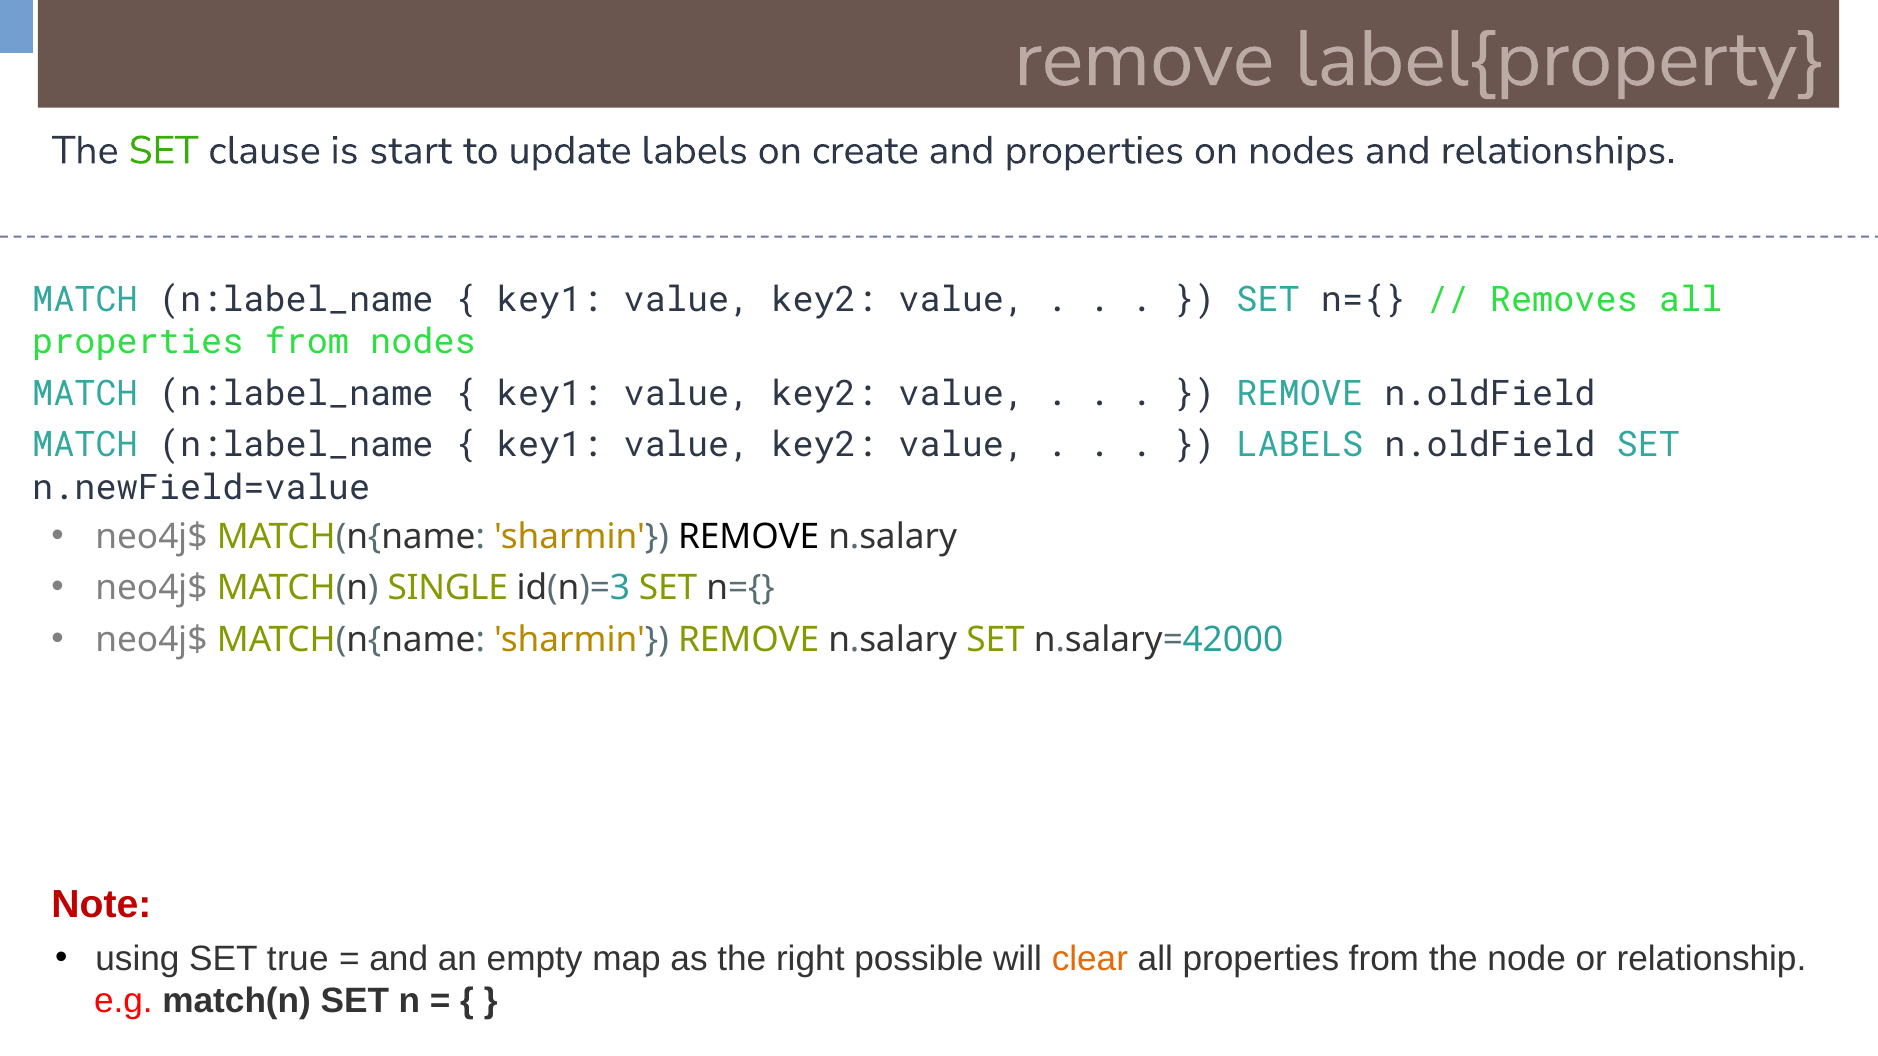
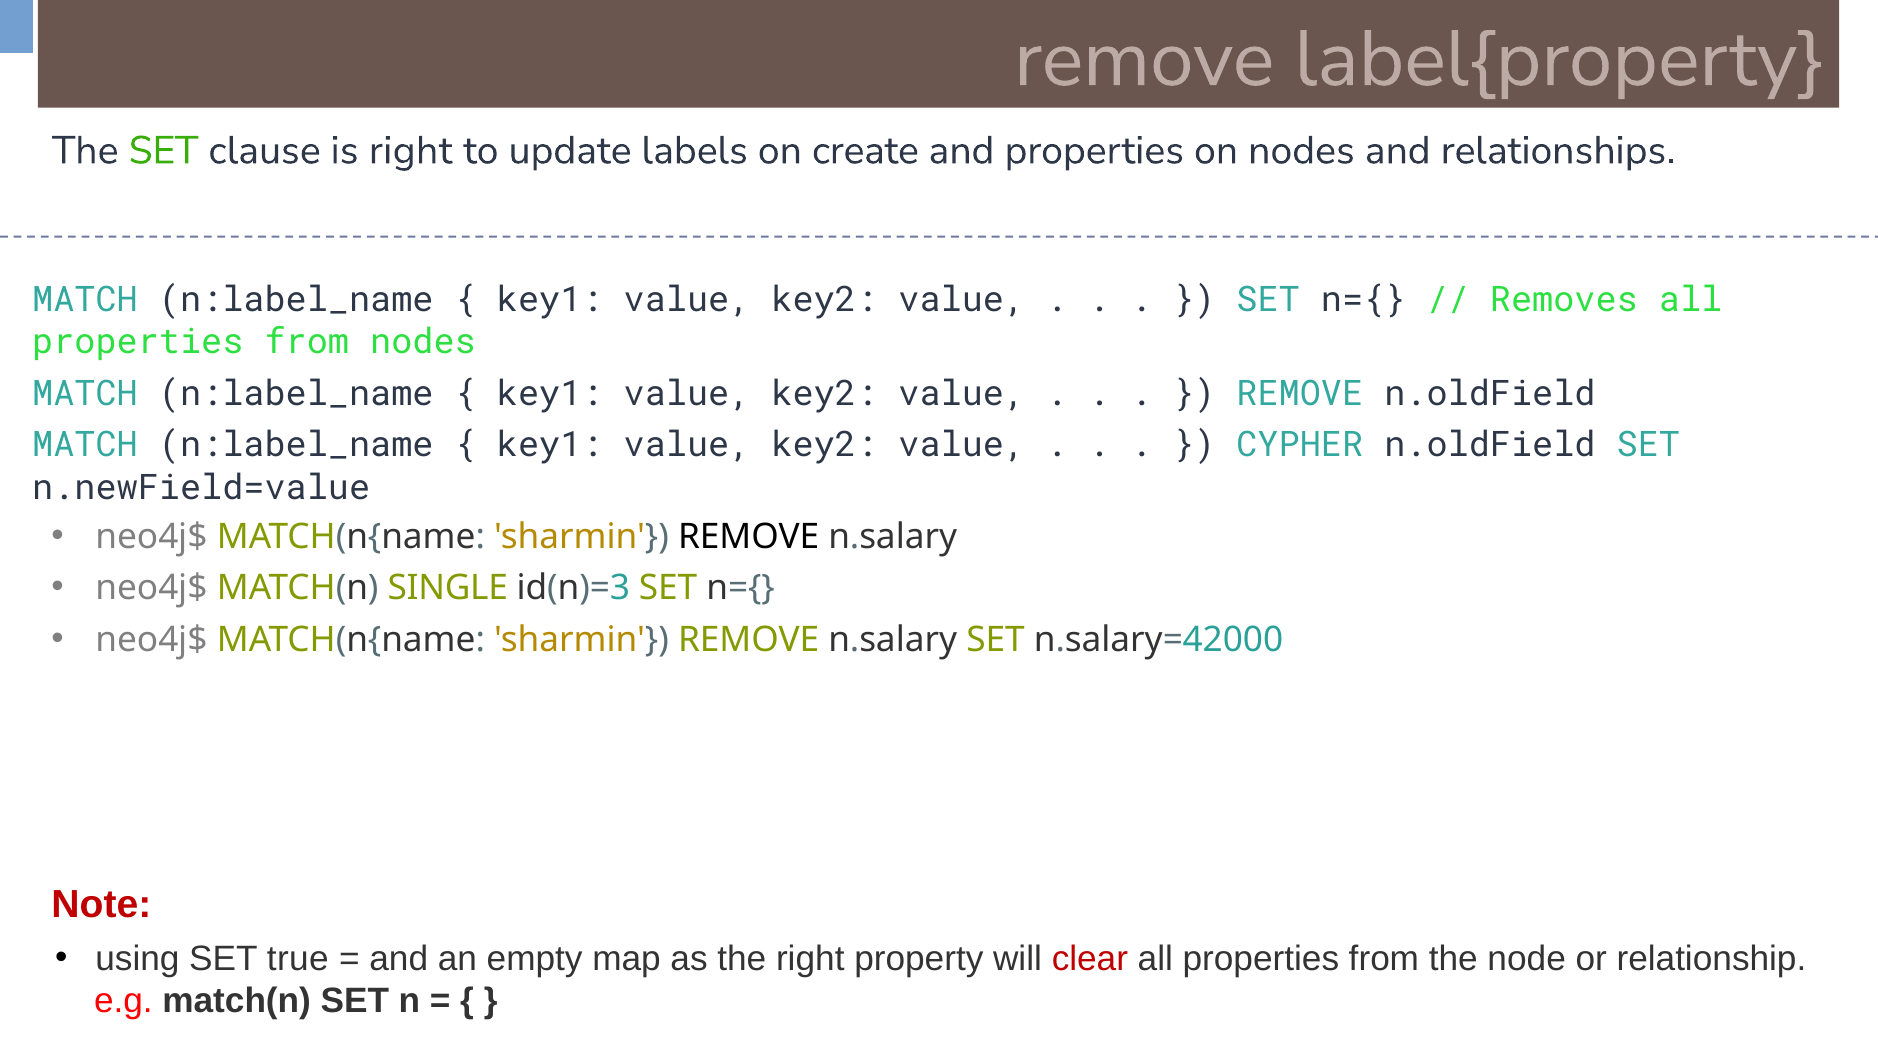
is start: start -> right (411, 151)
LABELS: LABELS -> CYPHER (1300, 445)
possible: possible -> property (919, 959)
clear colour: orange -> red (1090, 959)
